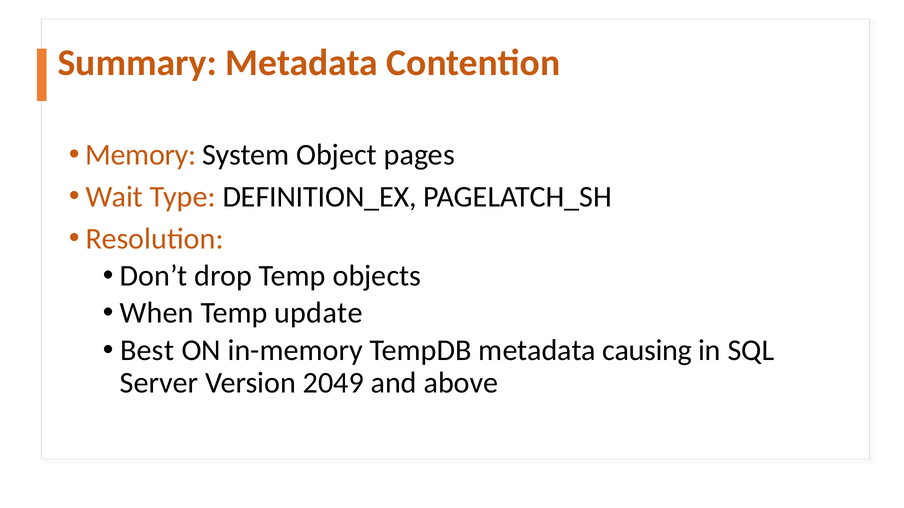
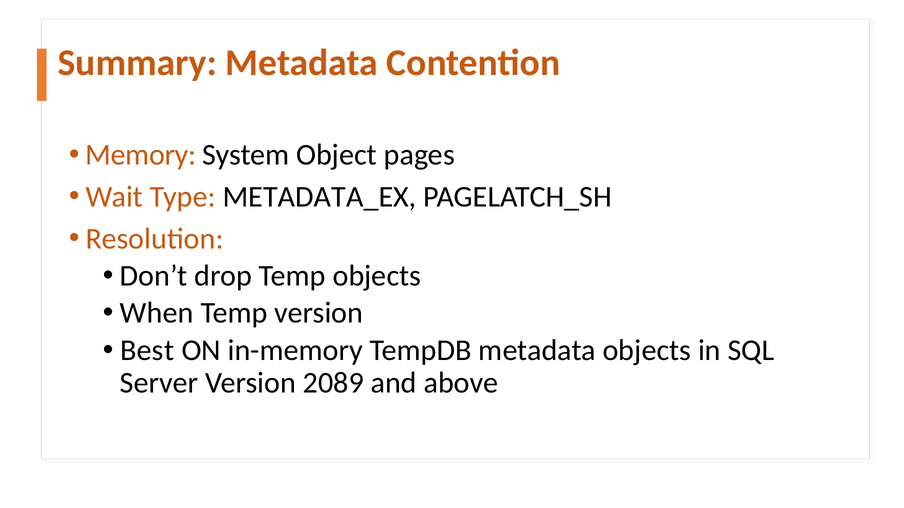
DEFINITION_EX: DEFINITION_EX -> METADATA_EX (320, 197)
Temp update: update -> version (319, 313)
metadata causing: causing -> objects (647, 351)
2049: 2049 -> 2089 (333, 383)
